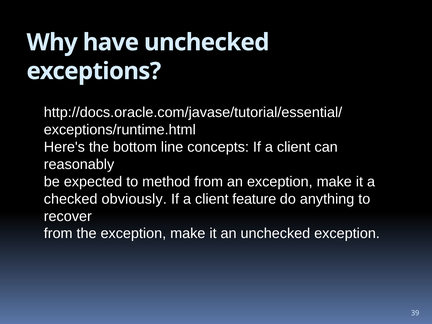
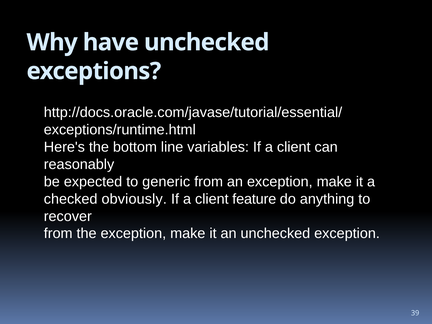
concepts: concepts -> variables (218, 147)
method: method -> generic (166, 182)
